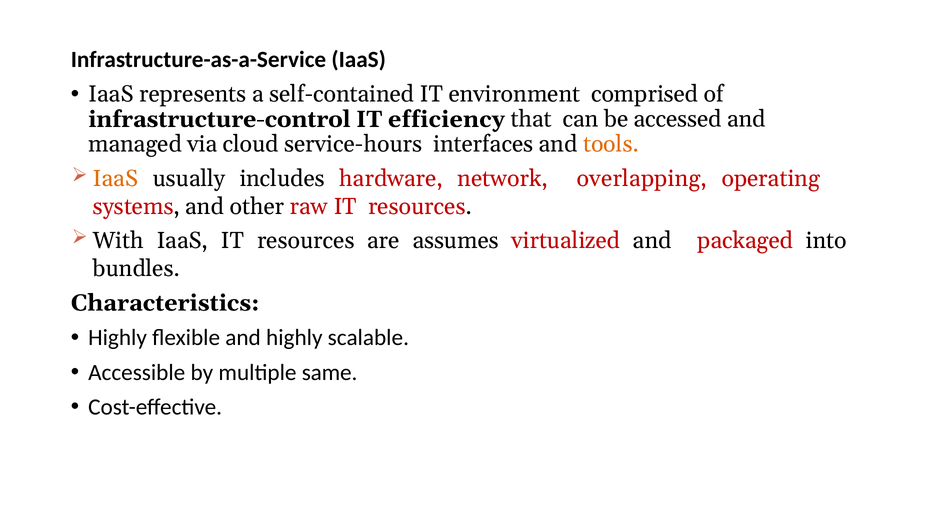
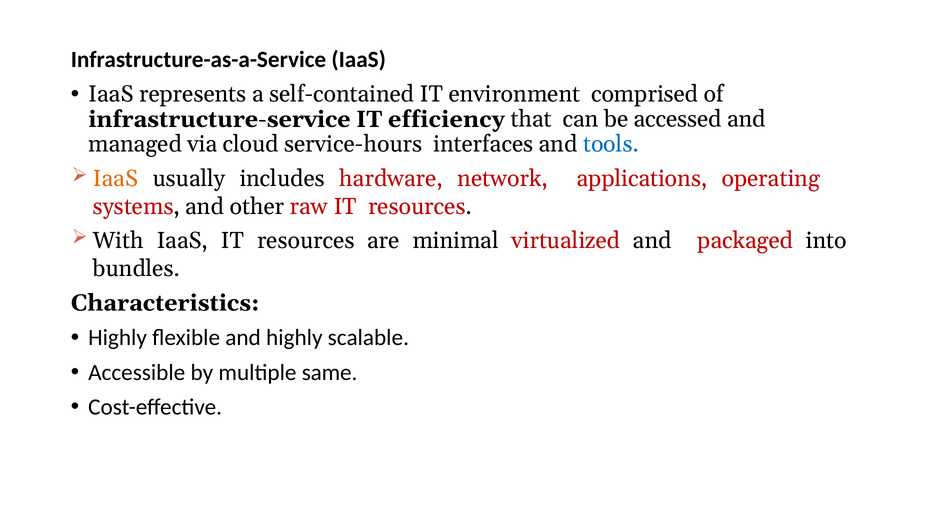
infrastructure-control: infrastructure-control -> infrastructure-service (219, 119)
tools colour: orange -> blue (611, 144)
overlapping: overlapping -> applications (642, 179)
assumes: assumes -> minimal (456, 241)
